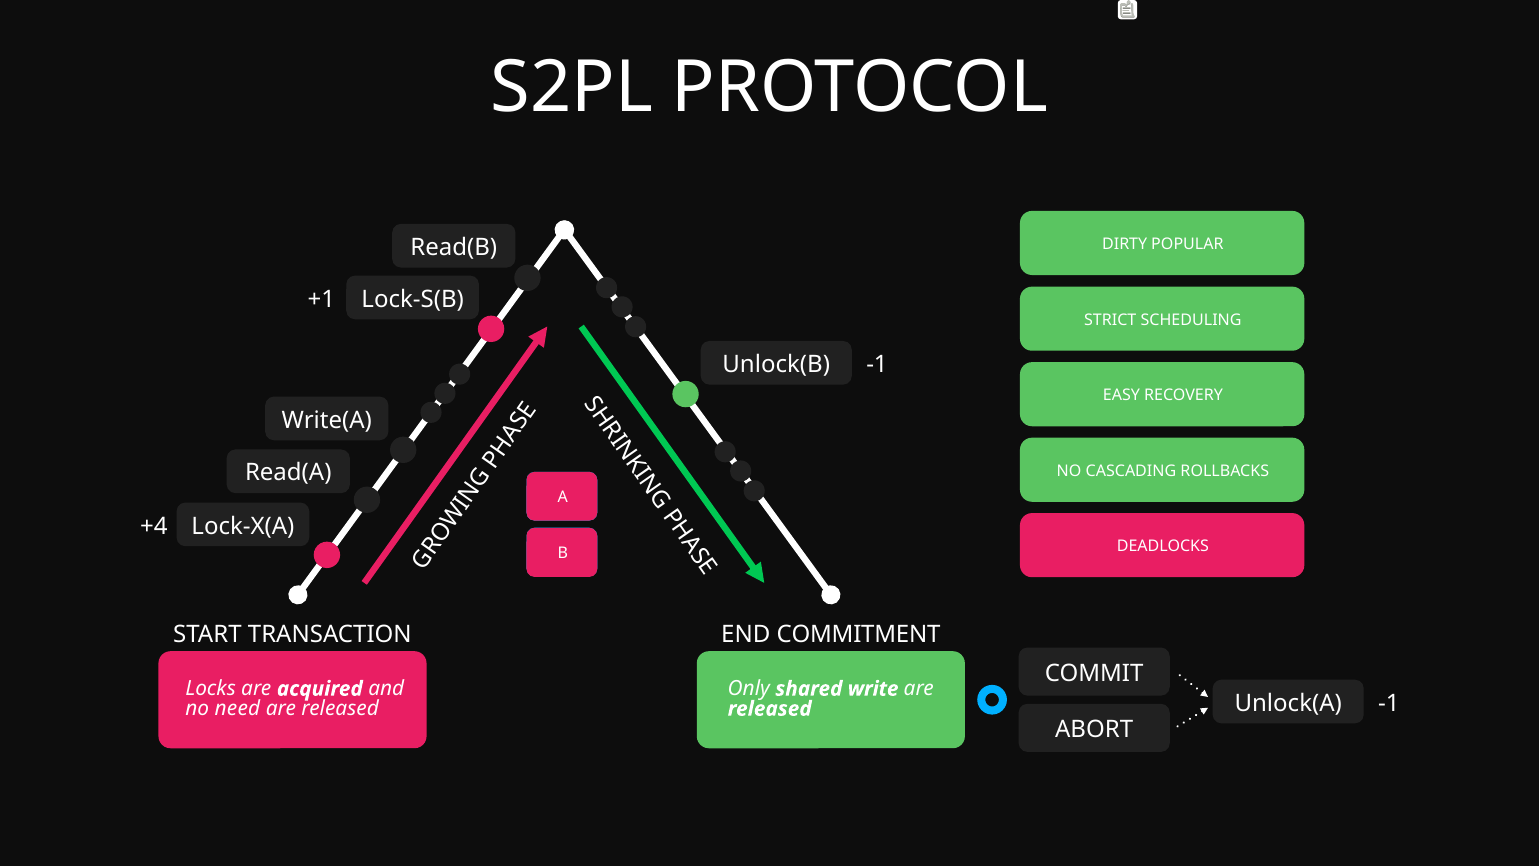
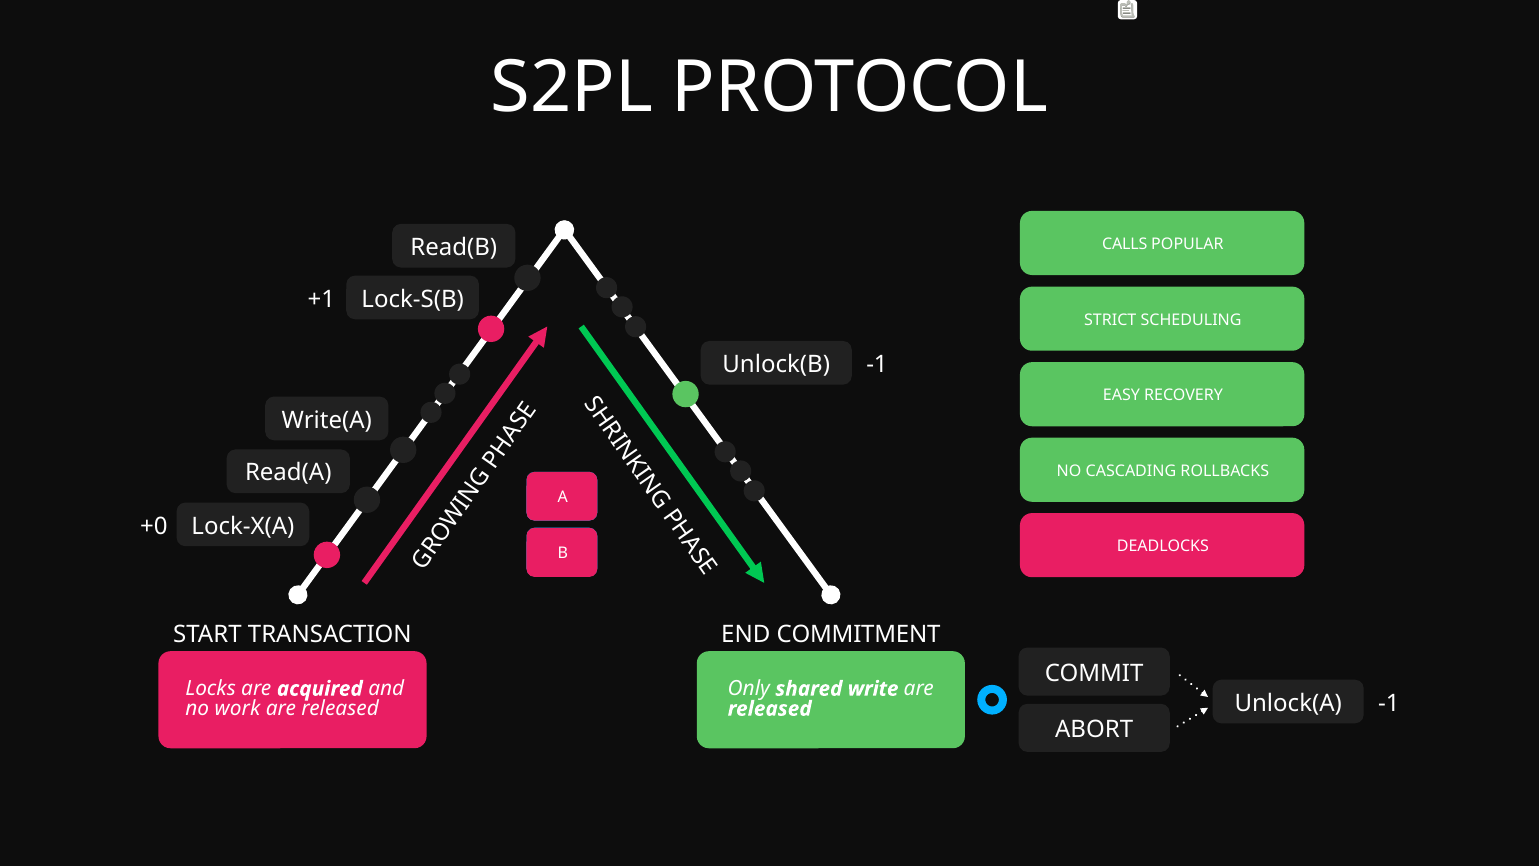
DIRTY: DIRTY -> CALLS (1125, 244)
+4: +4 -> +0 (154, 526)
need: need -> work (237, 709)
